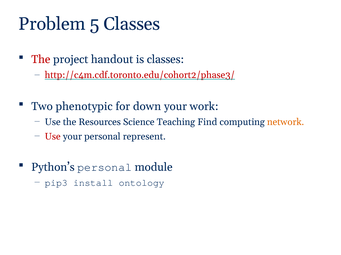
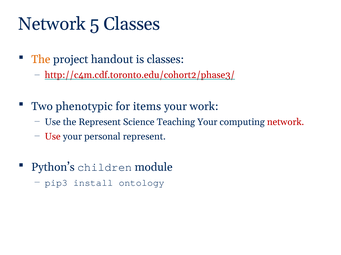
Problem: Problem -> Network (52, 24)
The colour: red -> orange (41, 60)
down: down -> items (147, 107)
the Resources: Resources -> Represent (100, 122)
Teaching Find: Find -> Your (207, 122)
network colour: orange -> red (286, 122)
Python’s personal: personal -> children (105, 168)
